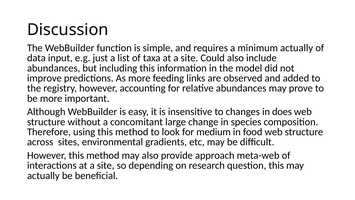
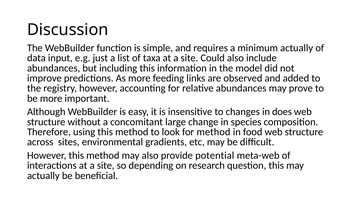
for medium: medium -> method (213, 132)
approach: approach -> potential (215, 155)
